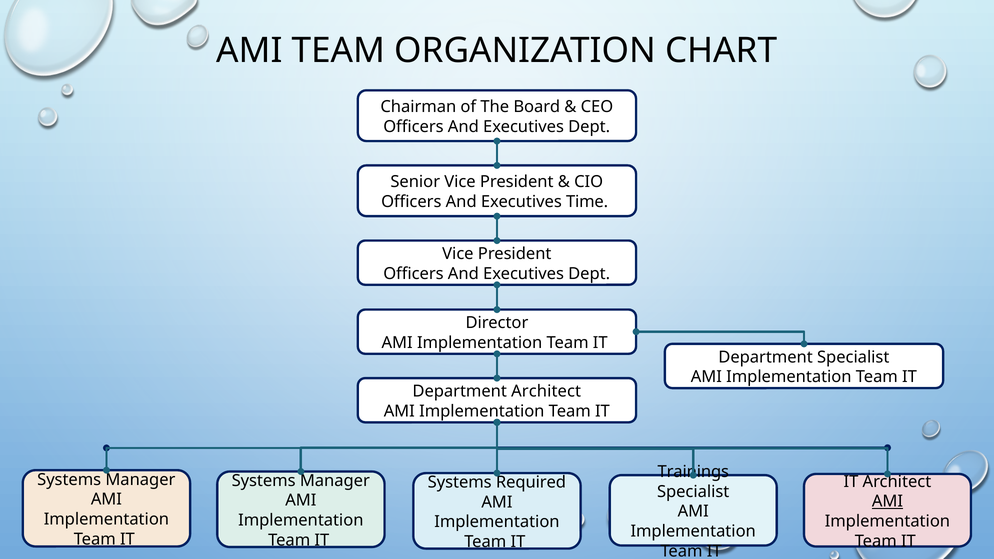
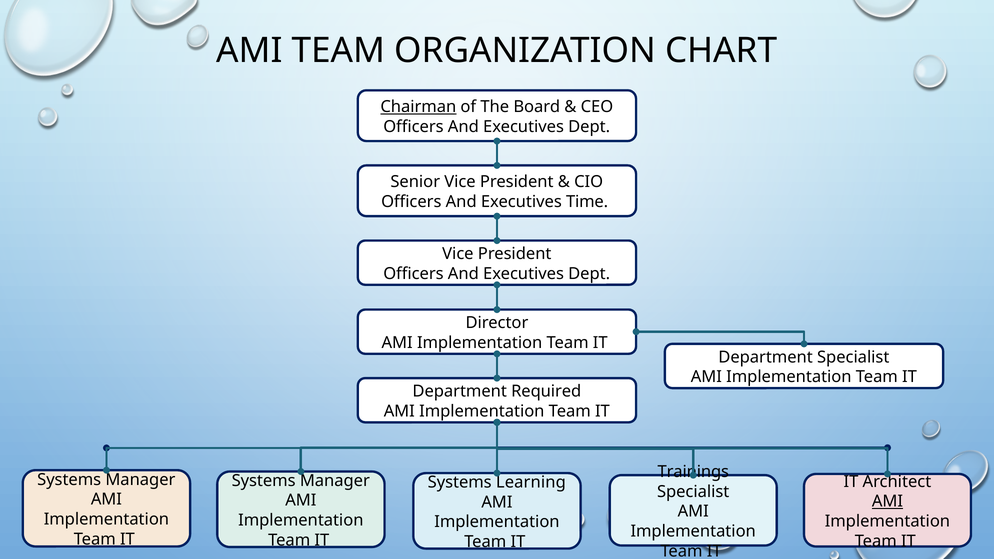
Chairman underline: none -> present (418, 107)
Department Architect: Architect -> Required (546, 391)
Required: Required -> Learning (531, 482)
